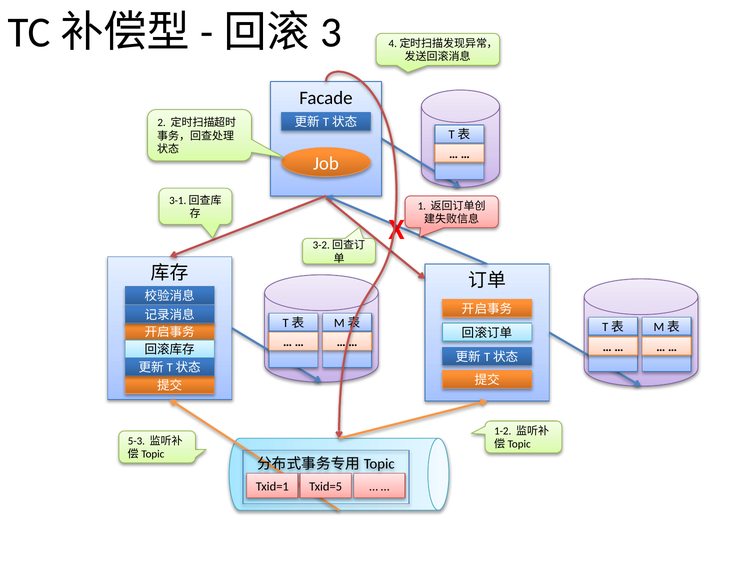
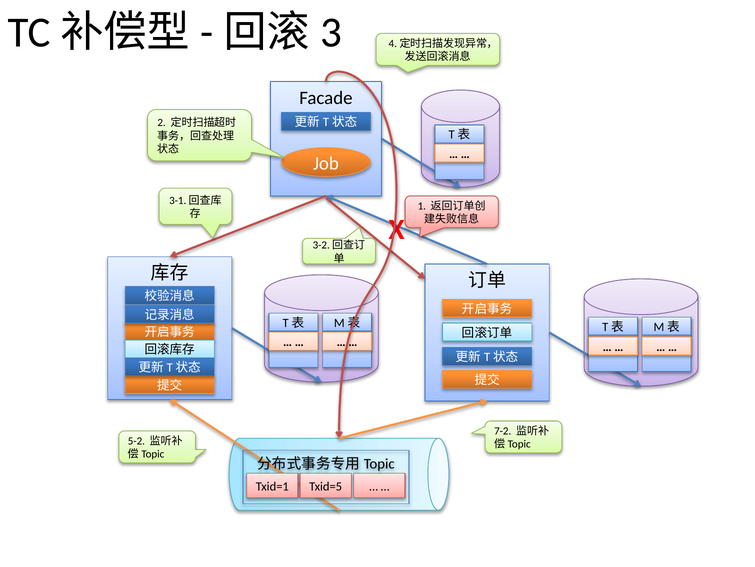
1-2: 1-2 -> 7-2 (503, 430)
5-3: 5-3 -> 5-2 (136, 440)
